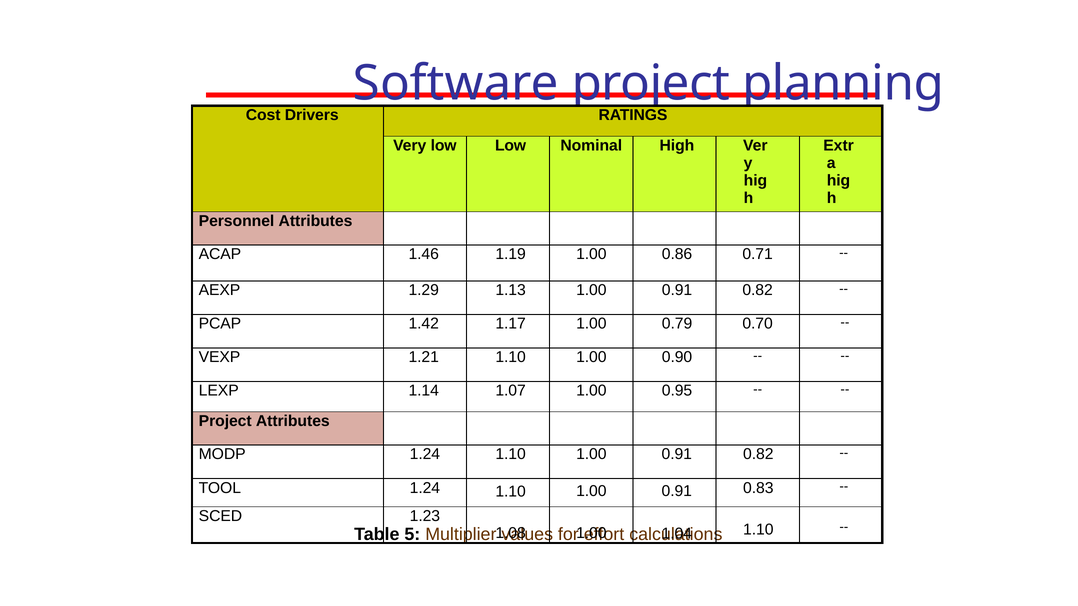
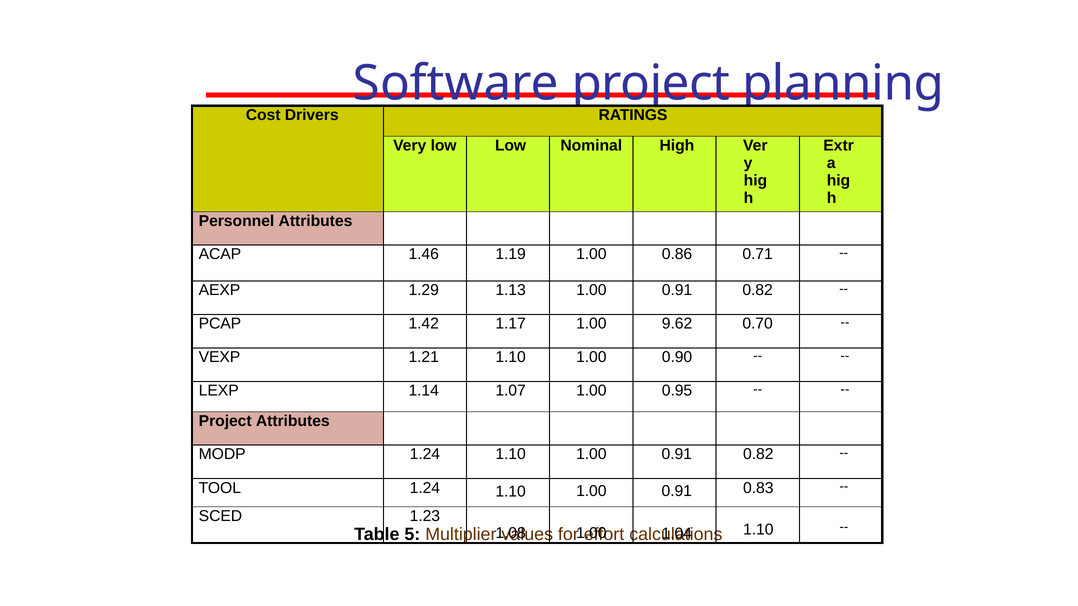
0.79: 0.79 -> 9.62 (677, 324)
